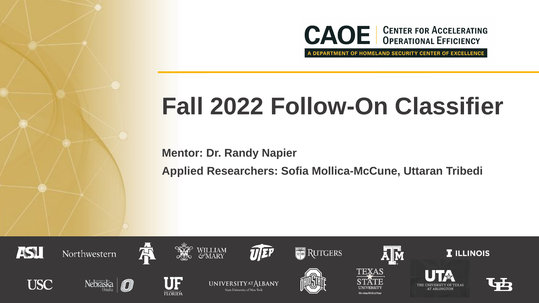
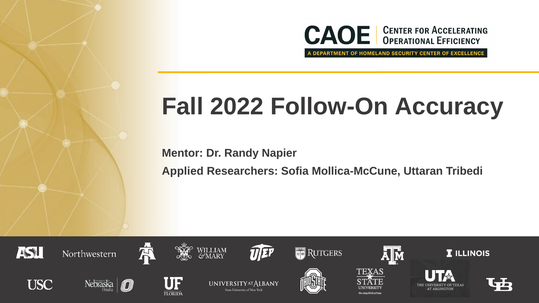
Classifier: Classifier -> Accuracy (449, 107)
